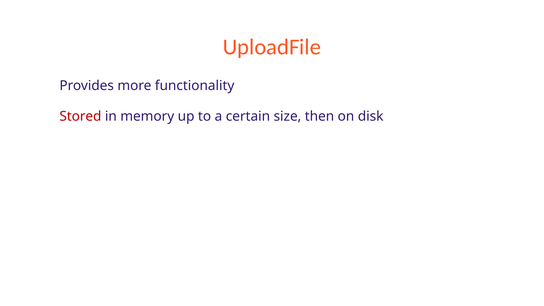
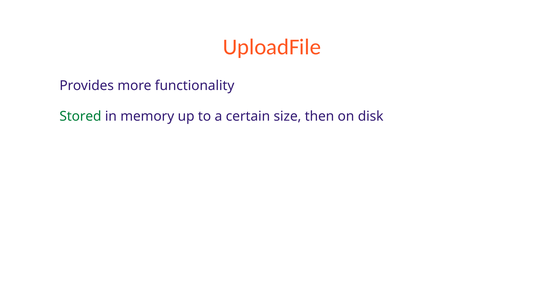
Stored colour: red -> green (80, 116)
